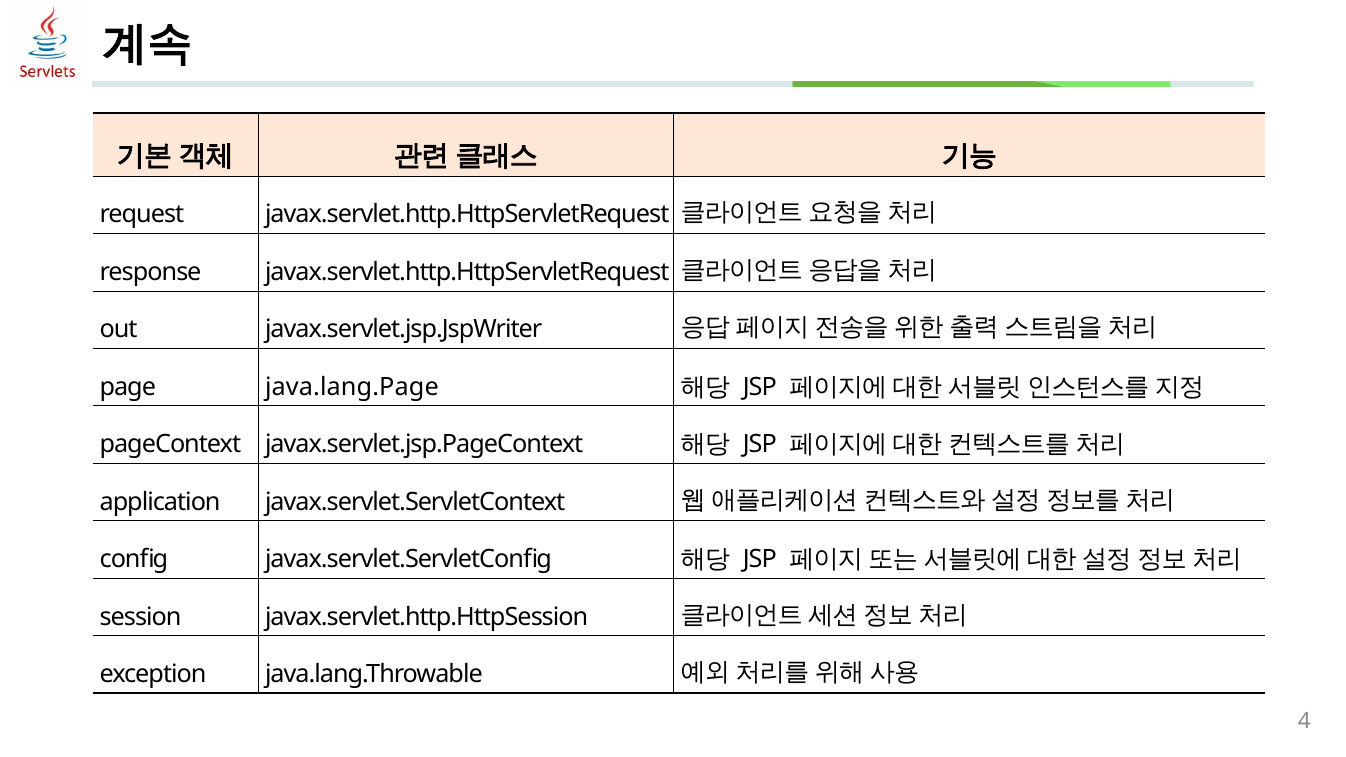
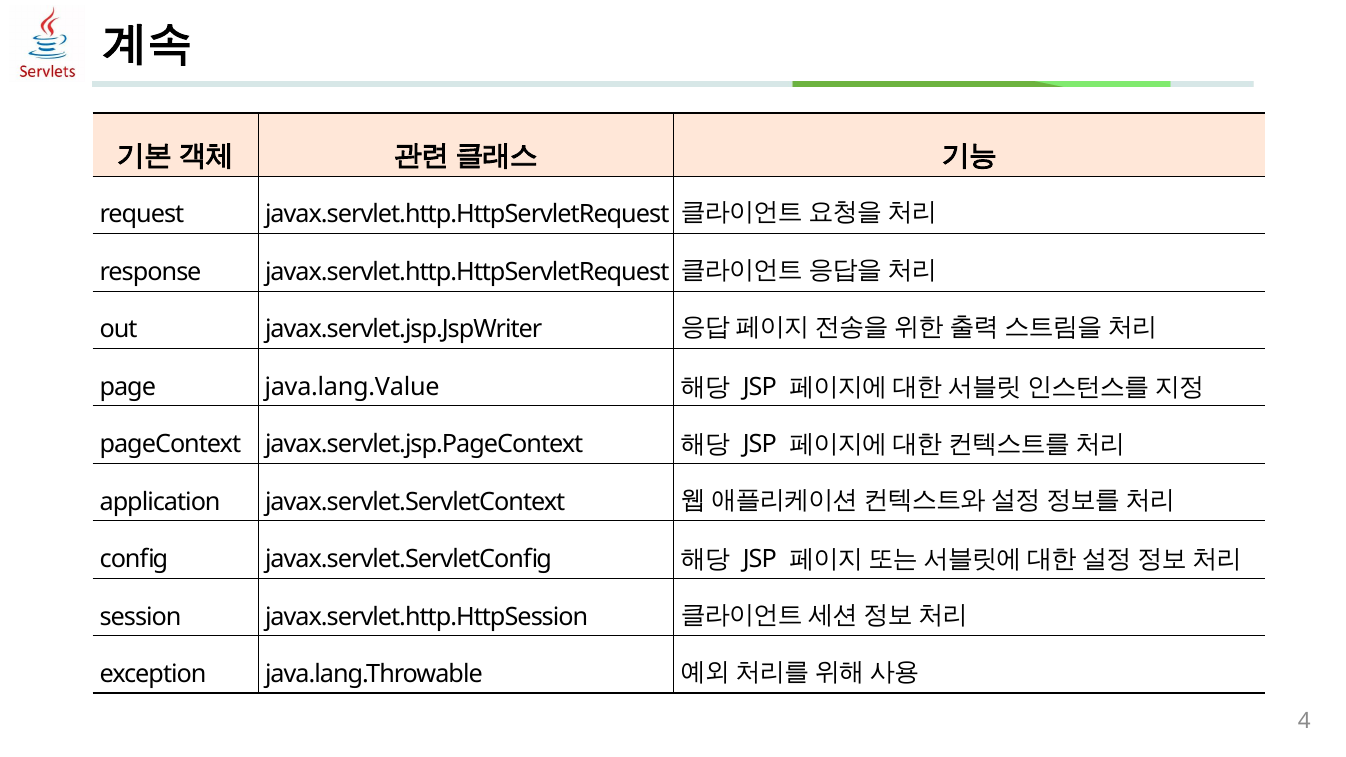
java.lang.Page: java.lang.Page -> java.lang.Value (352, 387)
